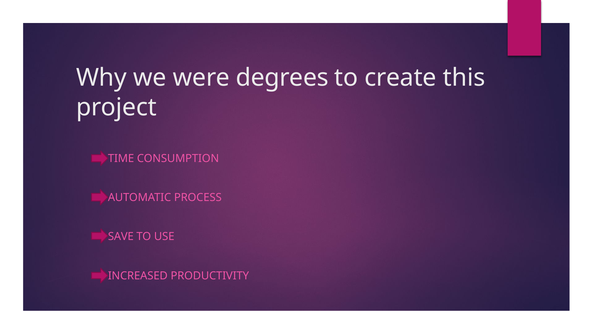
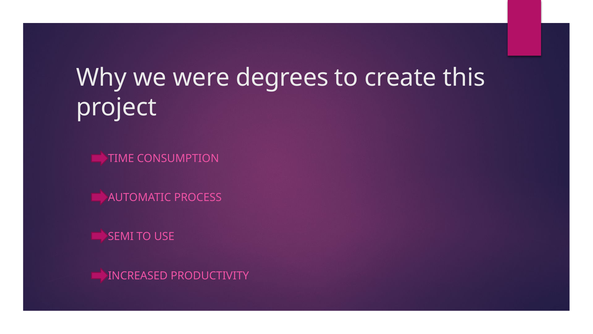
SAVE: SAVE -> SEMI (121, 236)
